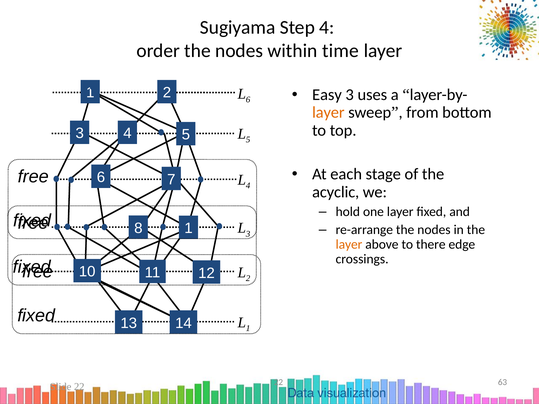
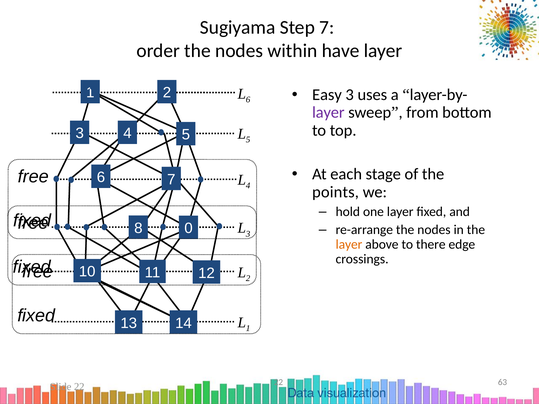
Step 4: 4 -> 7 (327, 27)
time: time -> have (341, 51)
layer colour: orange -> purple (328, 113)
acyclic: acyclic -> points (336, 192)
8 1: 1 -> 0 (189, 229)
